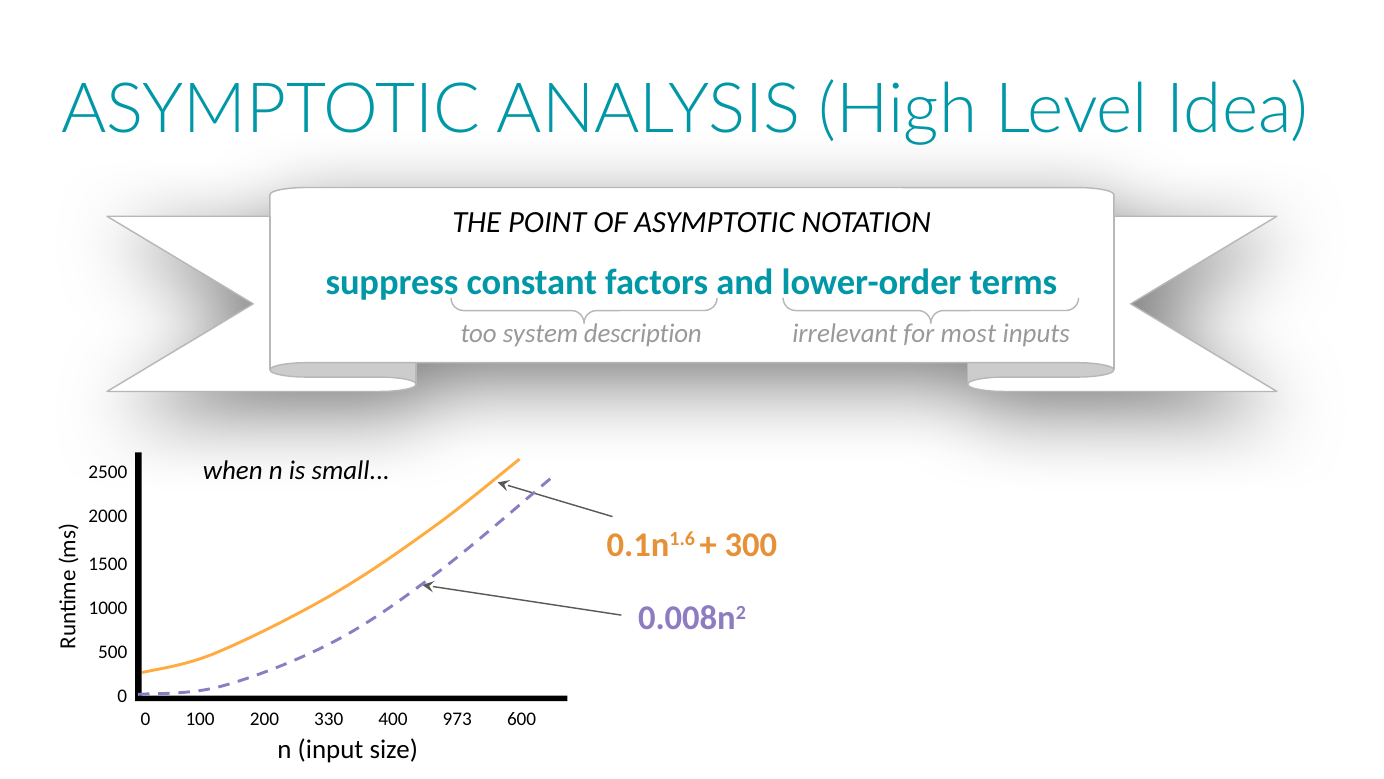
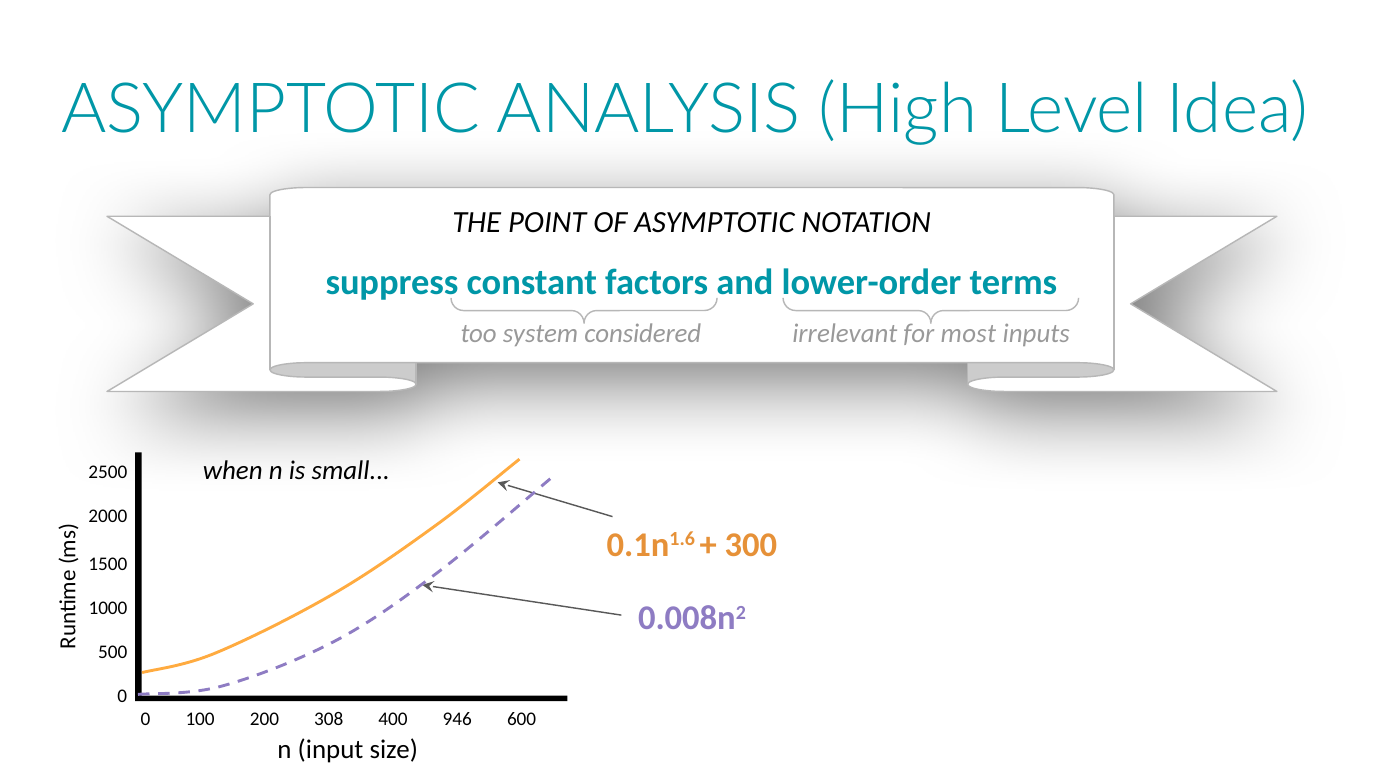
description: description -> considered (643, 334)
330: 330 -> 308 (329, 718)
973: 973 -> 946 (457, 718)
